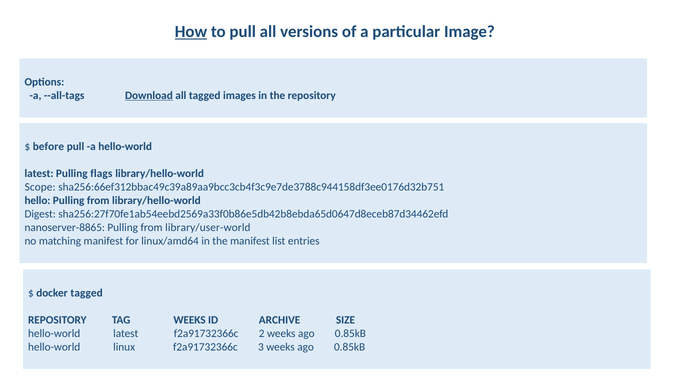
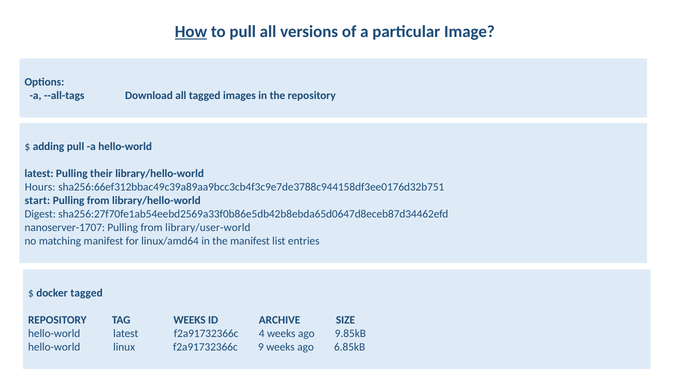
Download underline: present -> none (149, 96)
before: before -> adding (48, 147)
flags: flags -> their (101, 174)
Scope: Scope -> Hours (40, 187)
hello: hello -> start (37, 201)
nanoserver-8865: nanoserver-8865 -> nanoserver-1707 (65, 228)
2: 2 -> 4 (262, 334)
0.85kB: 0.85kB -> 9.85kB (350, 334)
3: 3 -> 9 (261, 347)
0.85kB: 0.85kB -> 6.85kB (350, 347)
